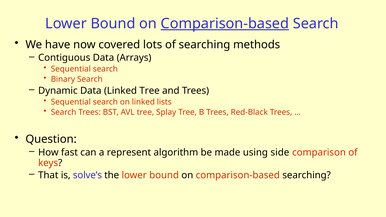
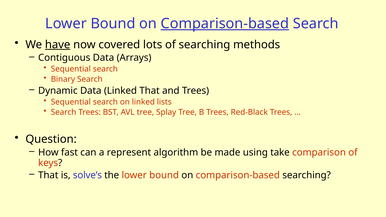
have underline: none -> present (58, 45)
Linked Tree: Tree -> That (150, 91)
side: side -> take (280, 153)
